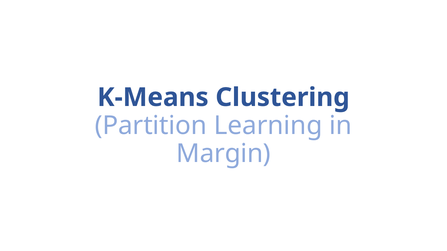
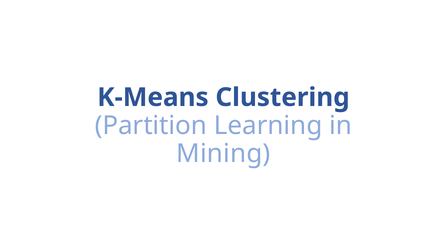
Margin: Margin -> Mining (223, 154)
